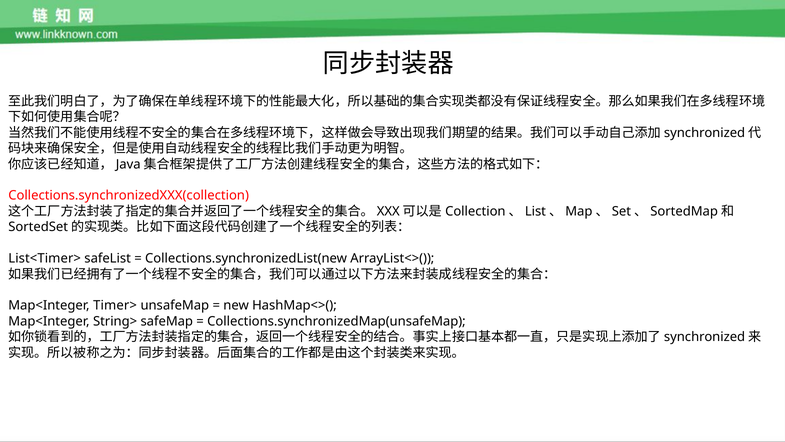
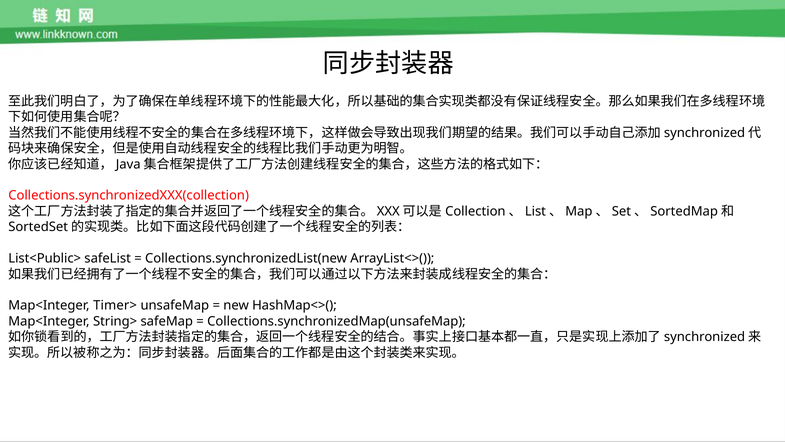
List<Timer>: List<Timer> -> List<Public> (45, 258)
